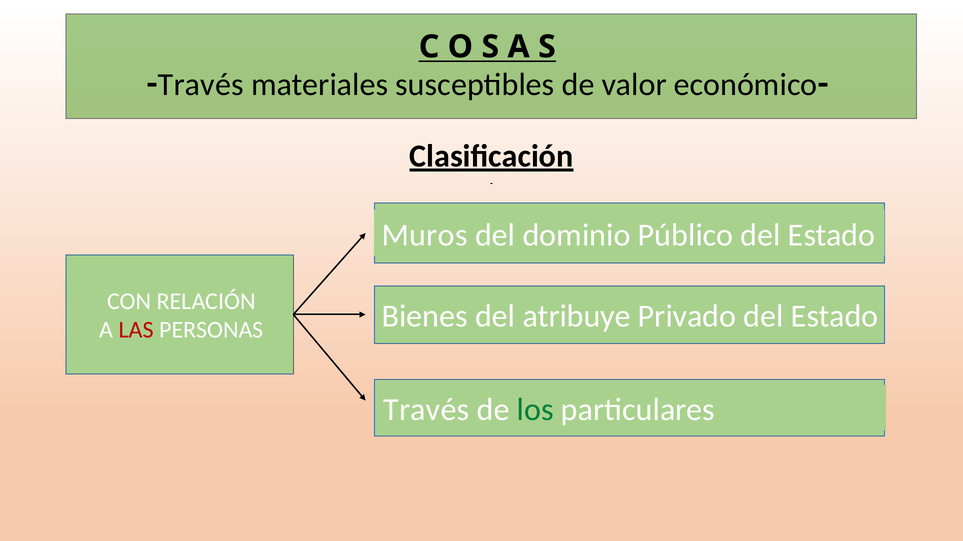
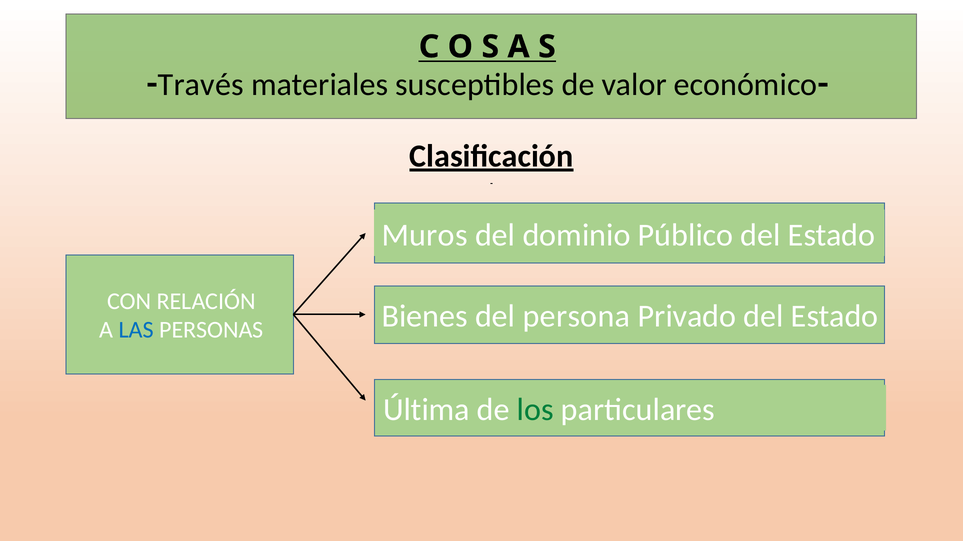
atribuye: atribuye -> persona (576, 317)
LAS colour: red -> blue (136, 330)
Través: Través -> Última (426, 410)
